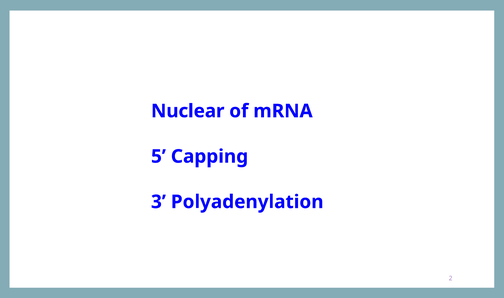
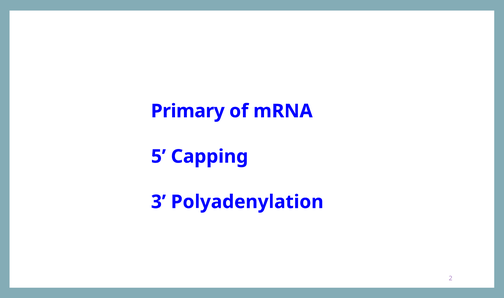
Nuclear: Nuclear -> Primary (188, 111)
